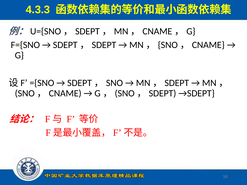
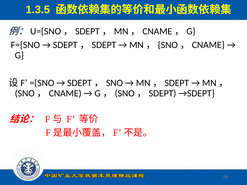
4.3.3: 4.3.3 -> 1.3.5 (38, 10)
